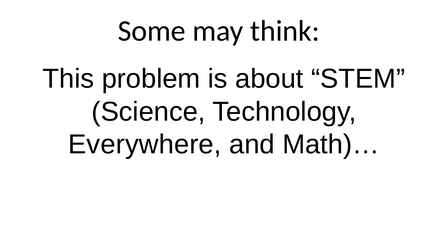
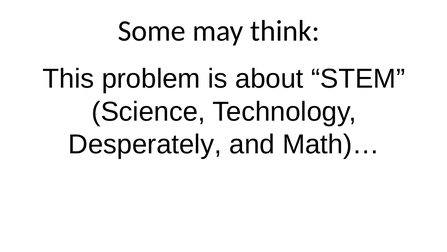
Everywhere: Everywhere -> Desperately (145, 144)
